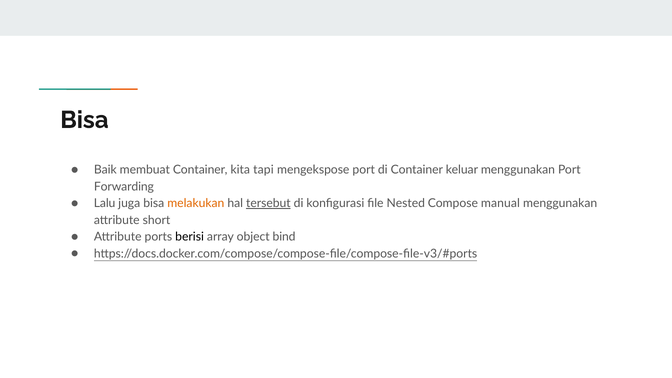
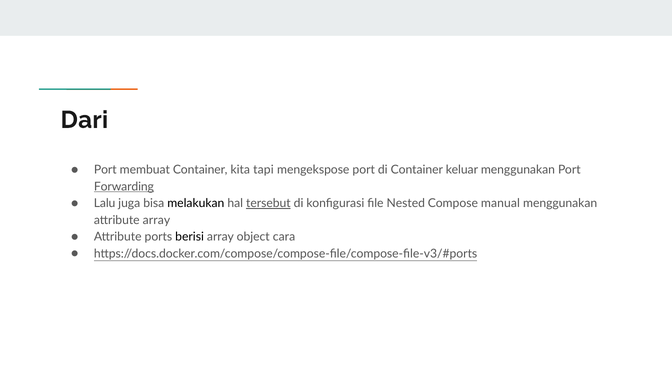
Bisa: Bisa -> Dari (84, 120)
Baik: Baik -> Port (105, 170)
Forwarding underline: none -> present (124, 187)
melakukan colour: orange -> black (196, 203)
attribute short: short -> array (156, 220)
bind: bind -> cara (284, 237)
